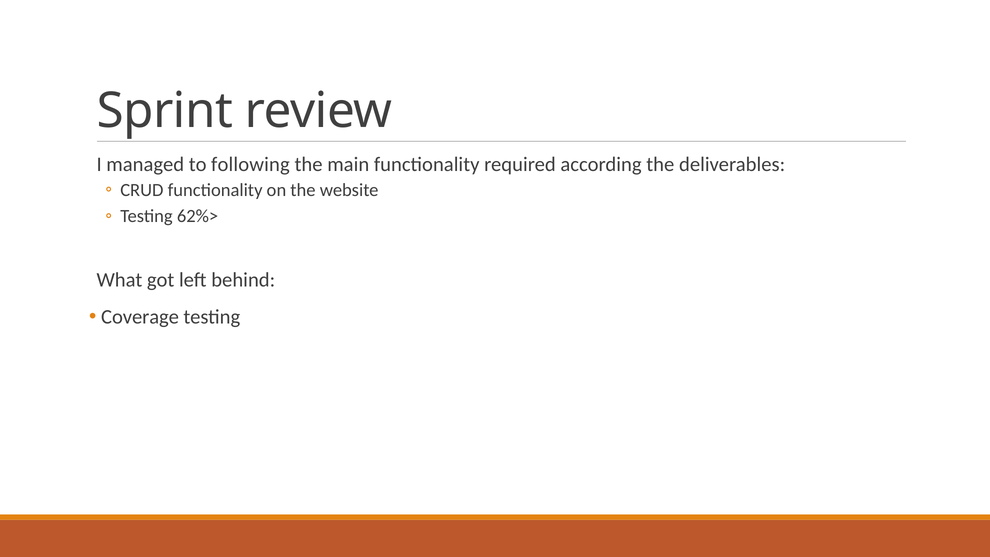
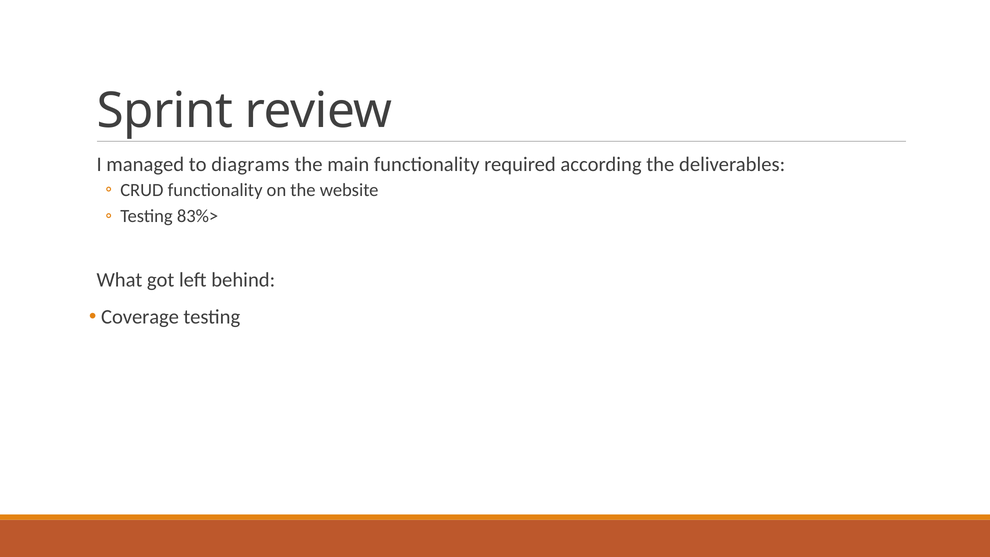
following: following -> diagrams (250, 165)
62%>: 62%> -> 83%> (198, 216)
